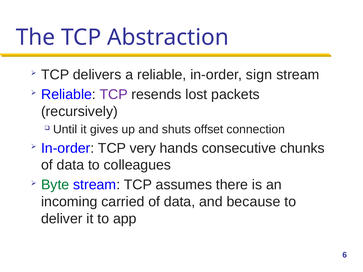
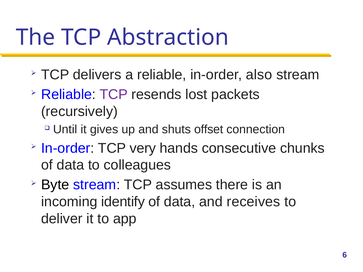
sign: sign -> also (259, 75)
Byte colour: green -> black (55, 185)
carried: carried -> identify (123, 202)
because: because -> receives (253, 202)
